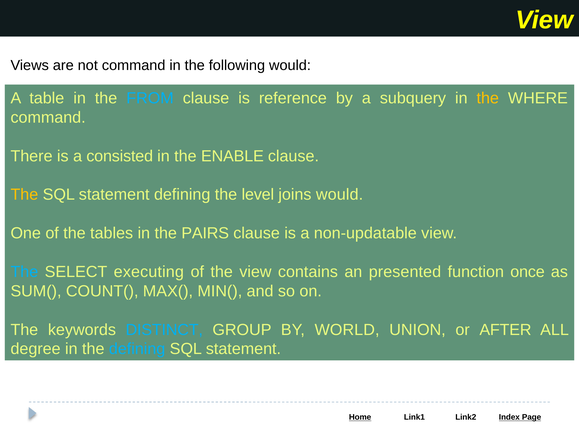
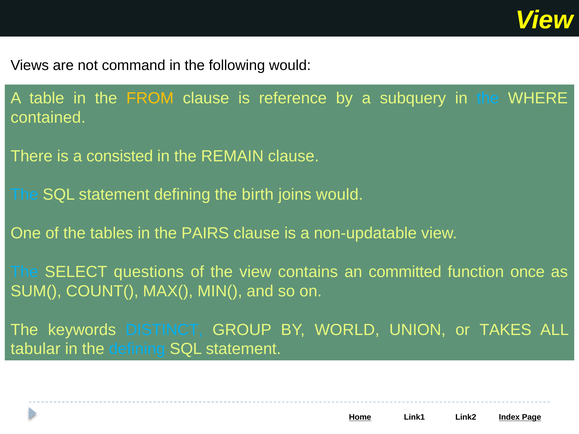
FROM colour: light blue -> yellow (150, 98)
the colour: yellow -> light blue (488, 98)
command: command -> contained (48, 118)
ENABLE: ENABLE -> REMAIN (232, 156)
The colour: yellow -> light blue (24, 195)
level: level -> birth (258, 195)
executing: executing -> questions (149, 272)
presented: presented -> committed (405, 272)
AFTER: AFTER -> TAKES (505, 330)
degree: degree -> tabular (36, 349)
